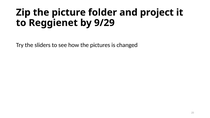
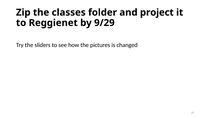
picture: picture -> classes (69, 12)
